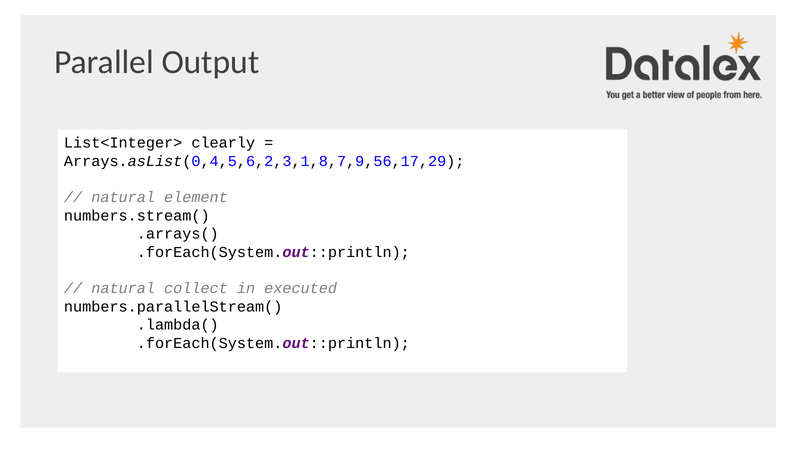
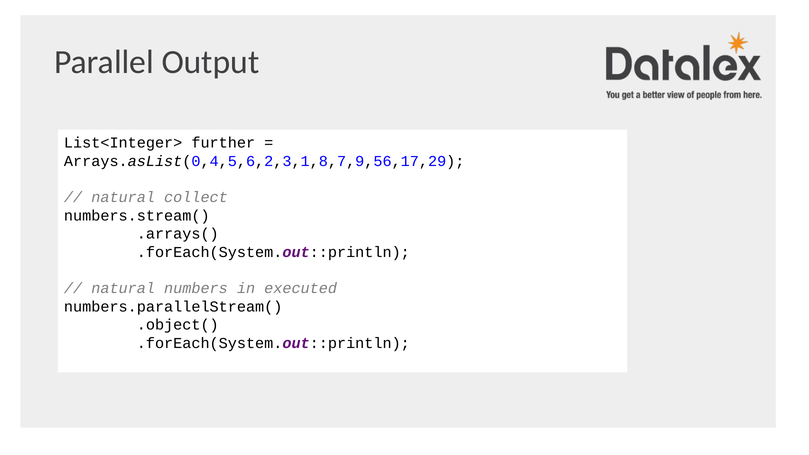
clearly: clearly -> further (223, 143)
element: element -> collect (196, 197)
collect: collect -> numbers (196, 289)
.lambda(: .lambda( -> .object( (178, 325)
